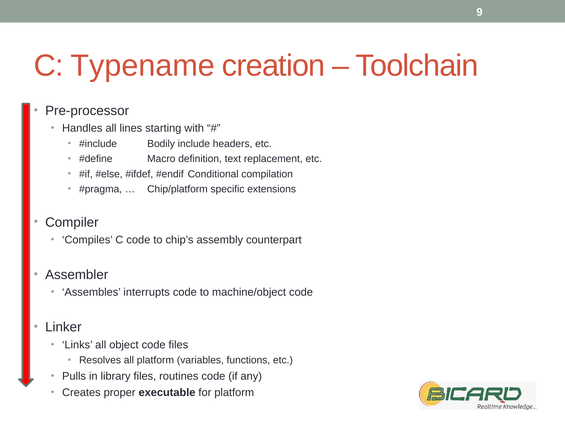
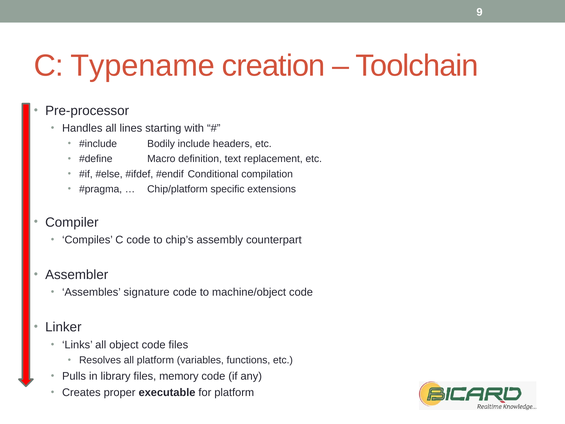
interrupts: interrupts -> signature (147, 292)
routines: routines -> memory (179, 376)
